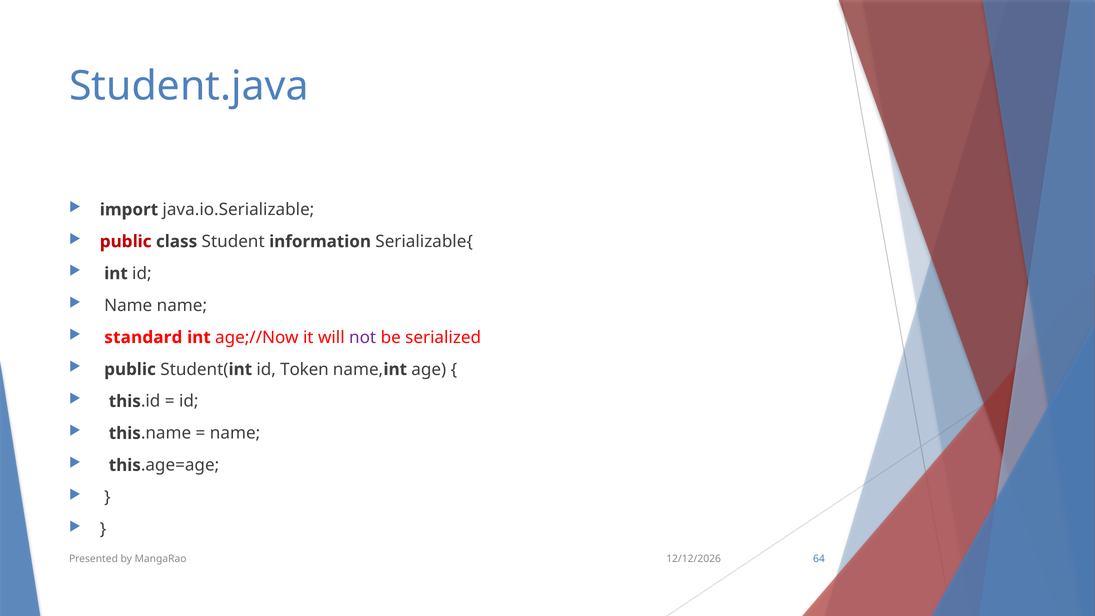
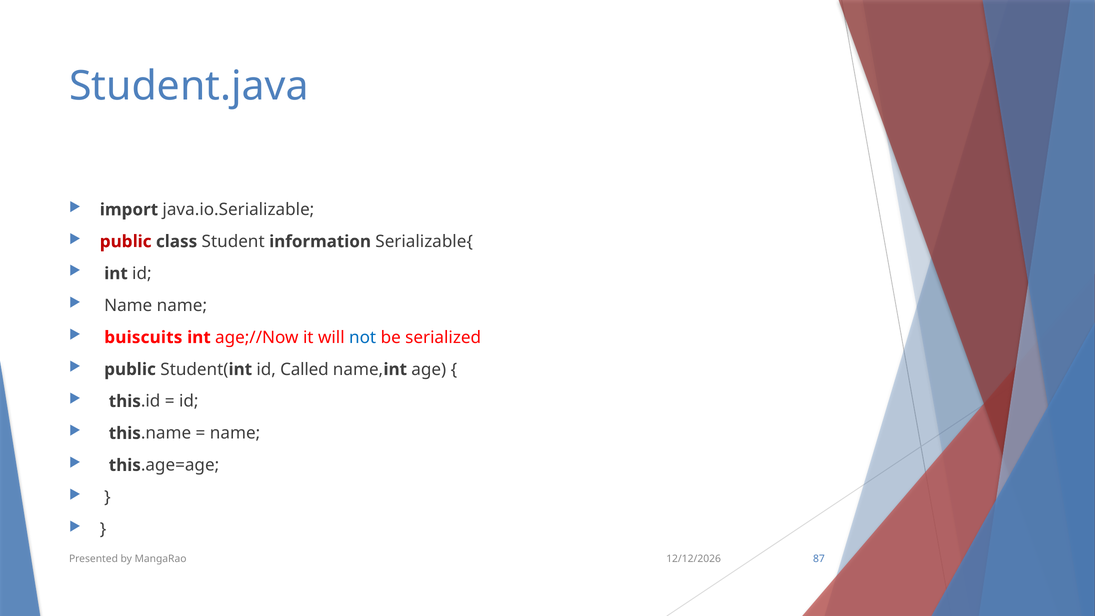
standard: standard -> buiscuits (143, 337)
not colour: purple -> blue (363, 337)
Token: Token -> Called (304, 369)
64: 64 -> 87 (819, 559)
